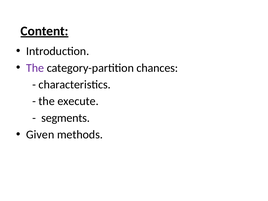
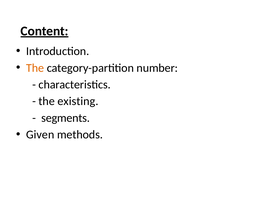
The colour: purple -> orange (35, 68)
chances: chances -> number (157, 68)
execute: execute -> existing (78, 101)
